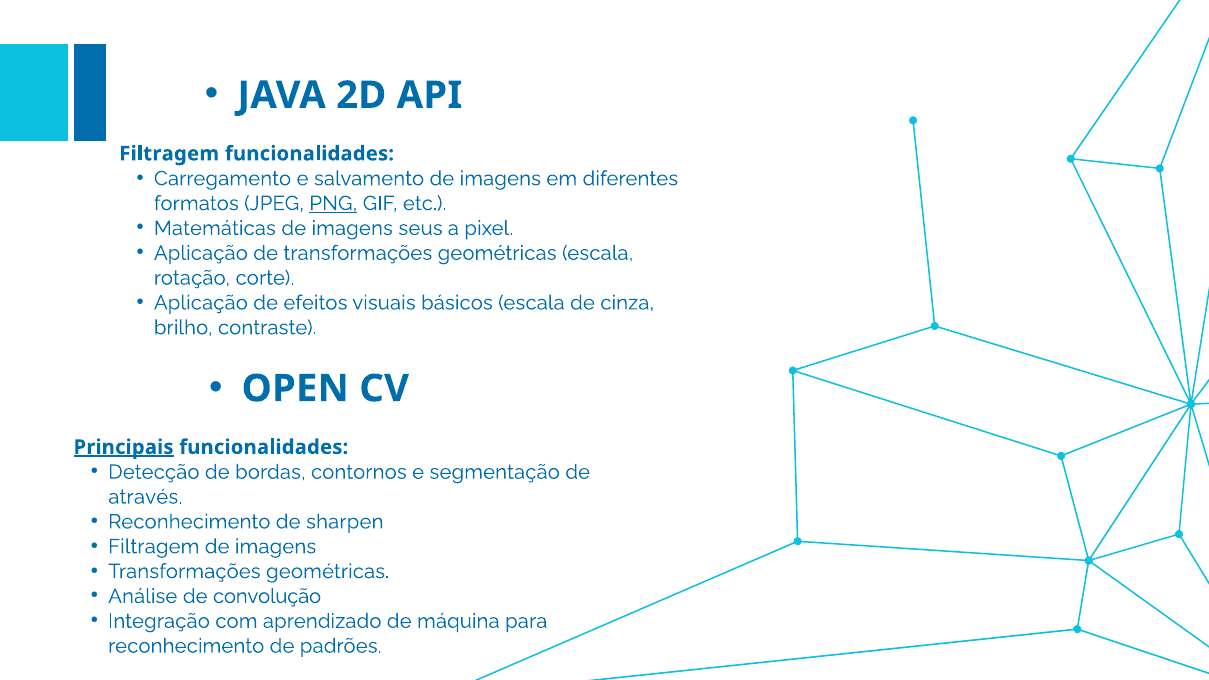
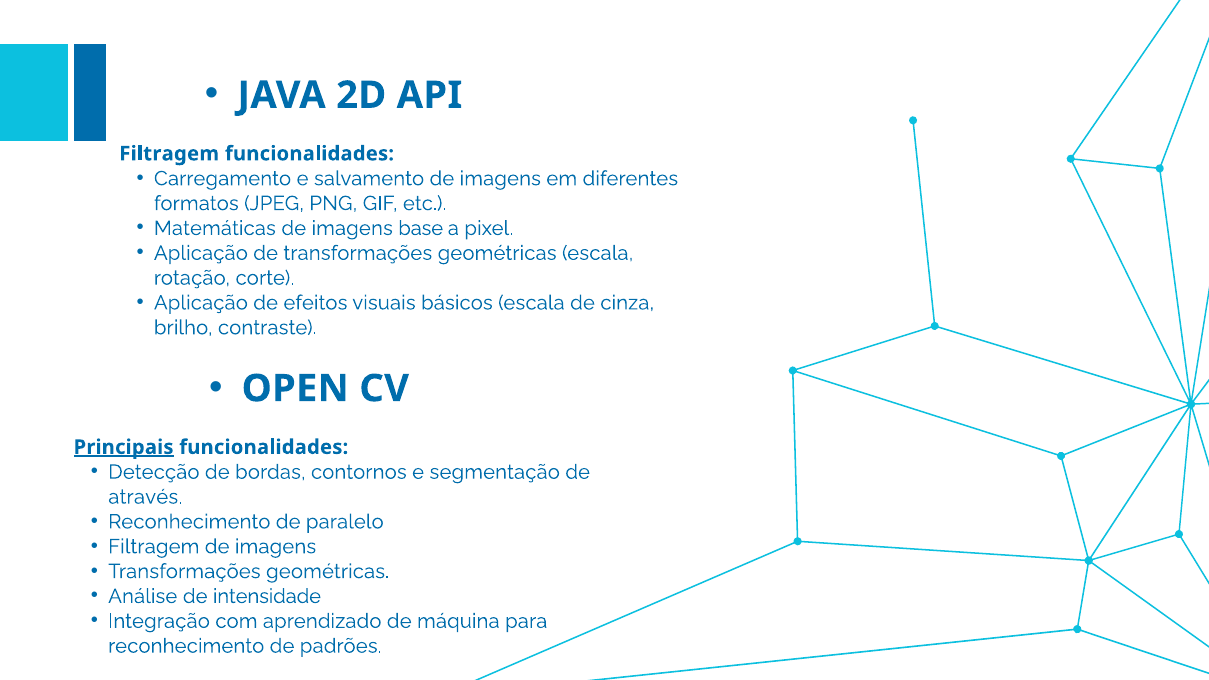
PNG underline: present -> none (333, 203)
seus: seus -> base (421, 228)
sharpen: sharpen -> paralelo (345, 522)
convolução: convolução -> intensidade (267, 596)
